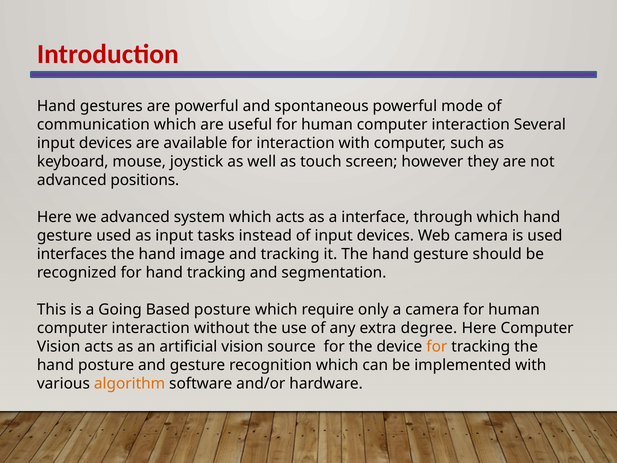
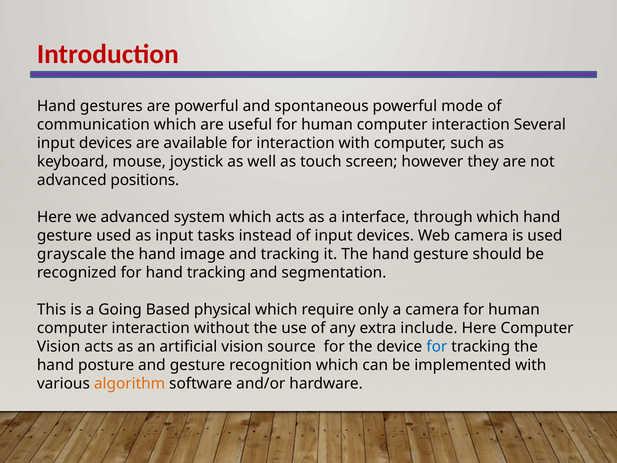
interfaces: interfaces -> grayscale (72, 254)
Based posture: posture -> physical (223, 310)
degree: degree -> include (429, 328)
for colour: orange -> blue (437, 347)
